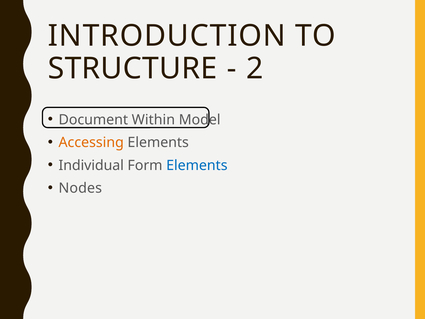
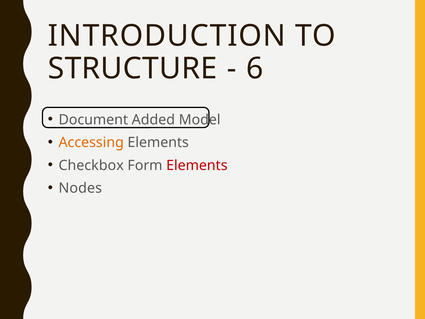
2: 2 -> 6 (255, 68)
Within: Within -> Added (153, 120)
Individual: Individual -> Checkbox (91, 165)
Elements colour: blue -> red (197, 165)
